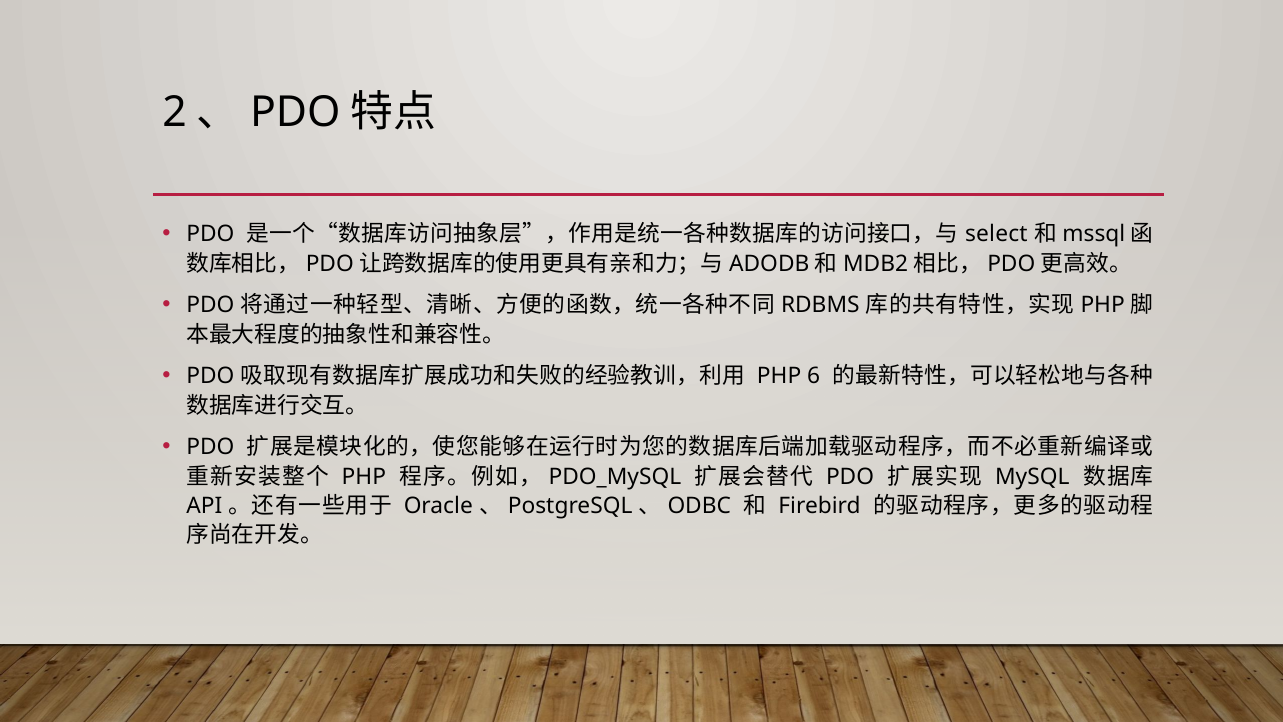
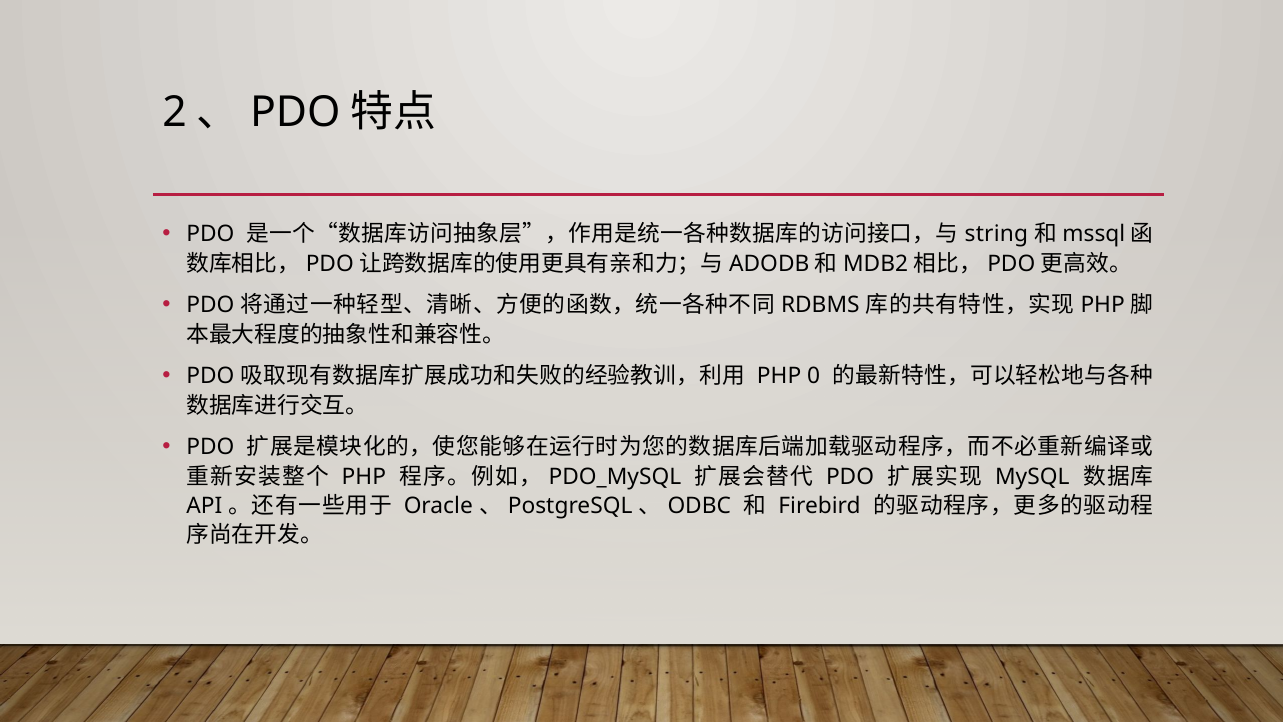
select: select -> string (996, 234)
6: 6 -> 0 (814, 376)
